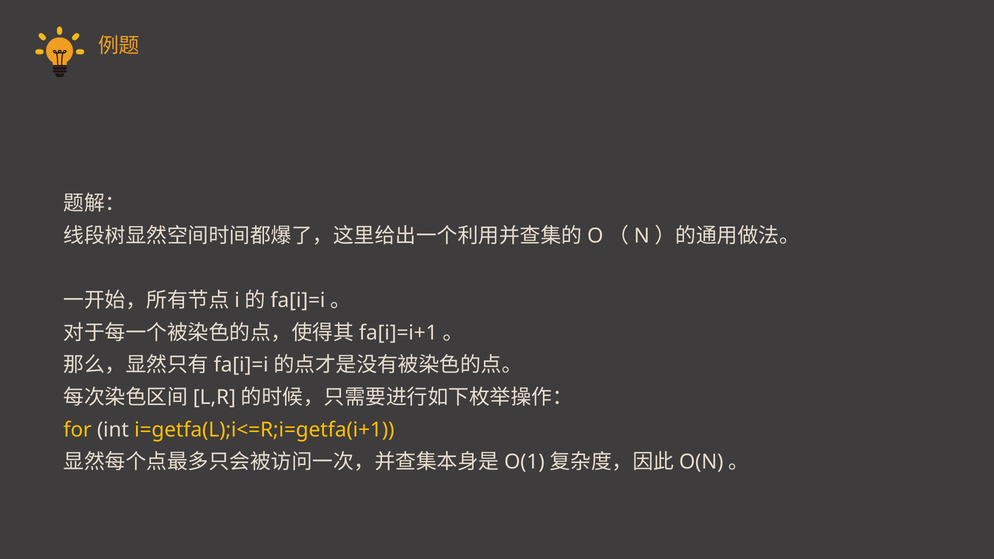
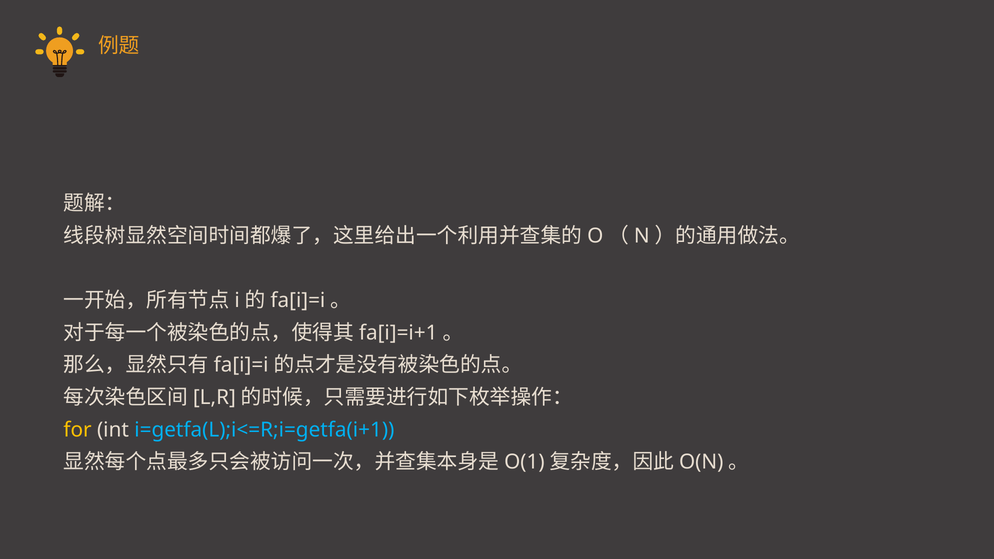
i=getfa(L);i<=R;i=getfa(i+1 colour: yellow -> light blue (264, 430)
